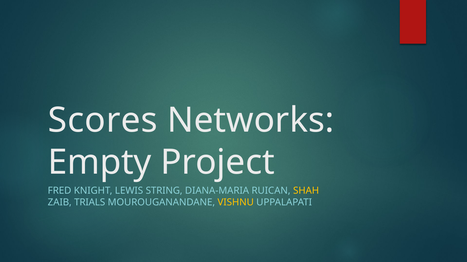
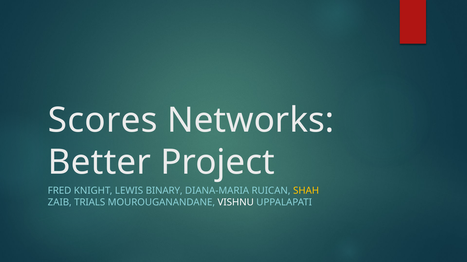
Empty: Empty -> Better (99, 163)
STRING: STRING -> BINARY (164, 191)
VISHNU colour: yellow -> white (236, 203)
